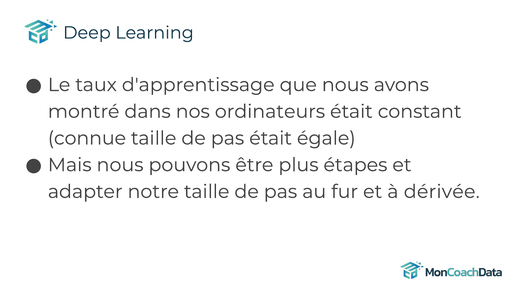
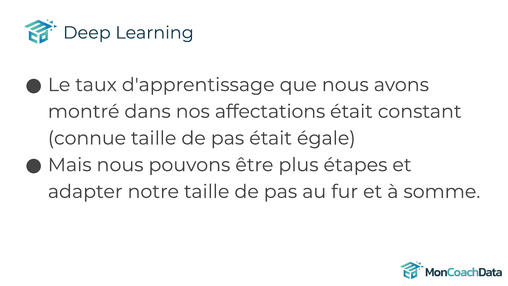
ordinateurs: ordinateurs -> affectations (270, 111)
dérivée: dérivée -> somme (442, 191)
